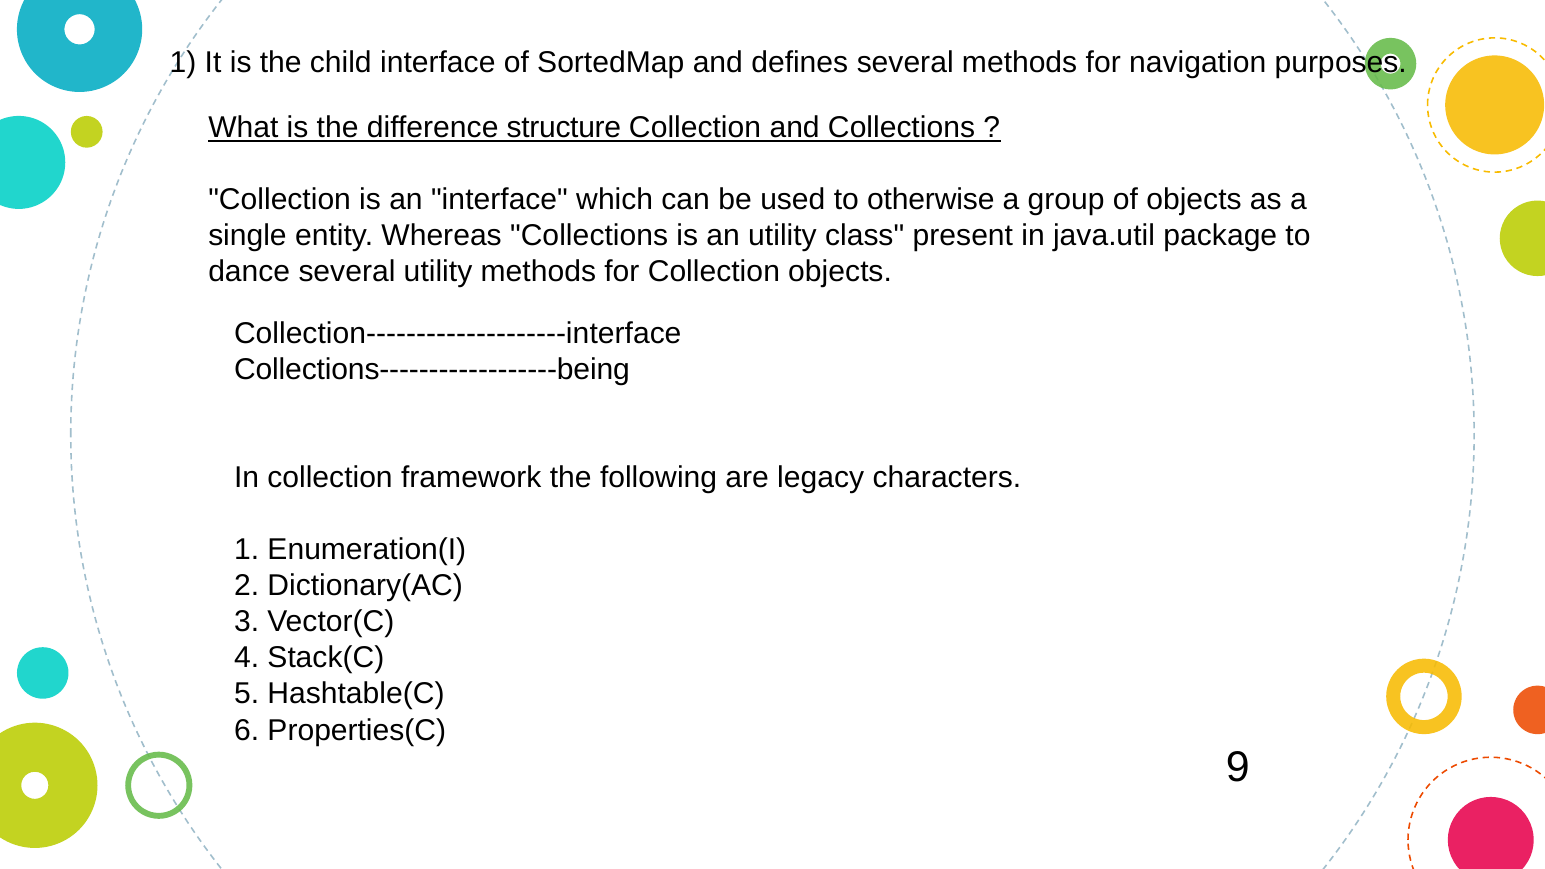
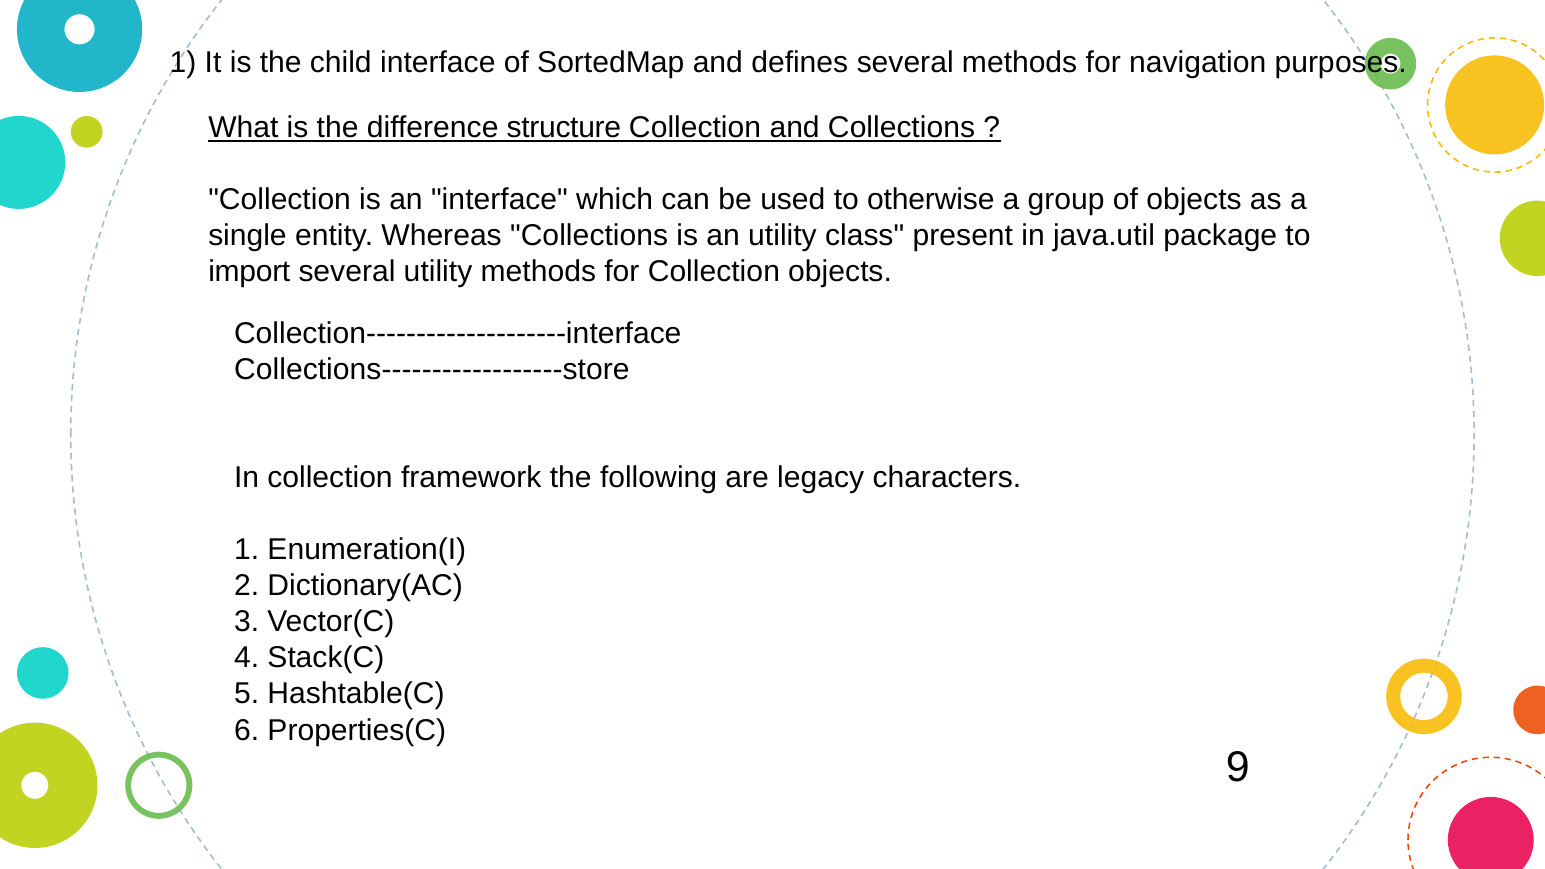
dance: dance -> import (249, 272)
Collections------------------being: Collections------------------being -> Collections------------------store (432, 370)
